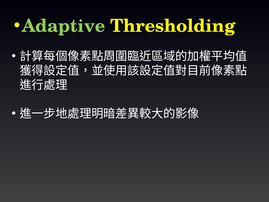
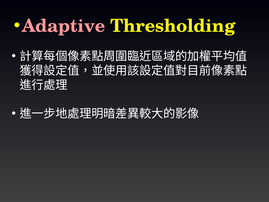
Adaptive colour: light green -> pink (64, 26)
